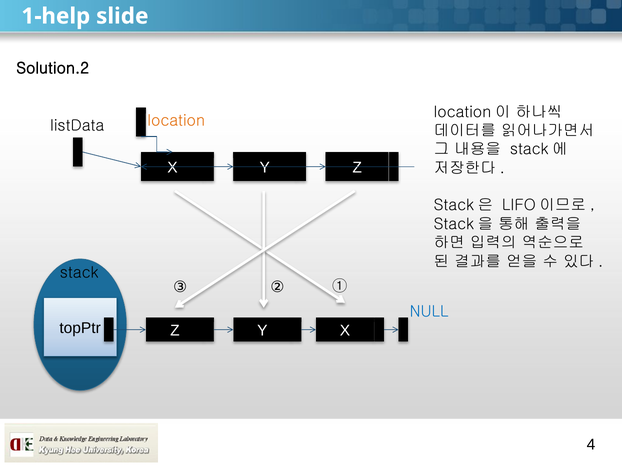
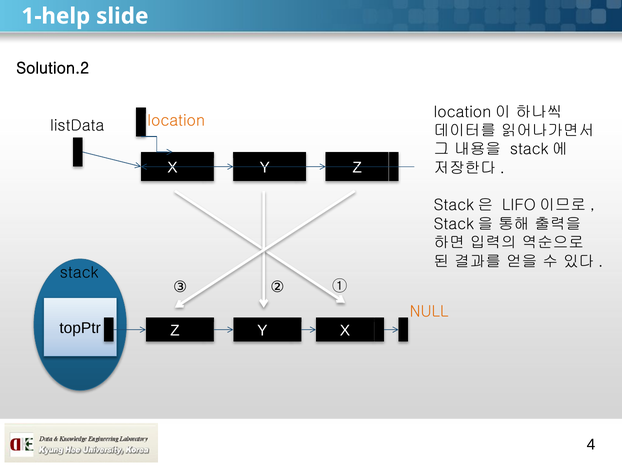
NULL colour: blue -> orange (429, 311)
